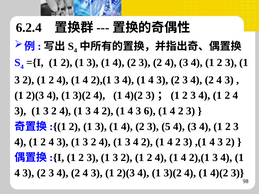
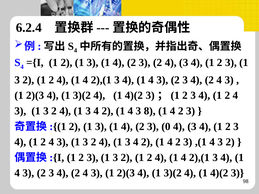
6: 6 -> 8 (150, 111)
5: 5 -> 0 (166, 127)
